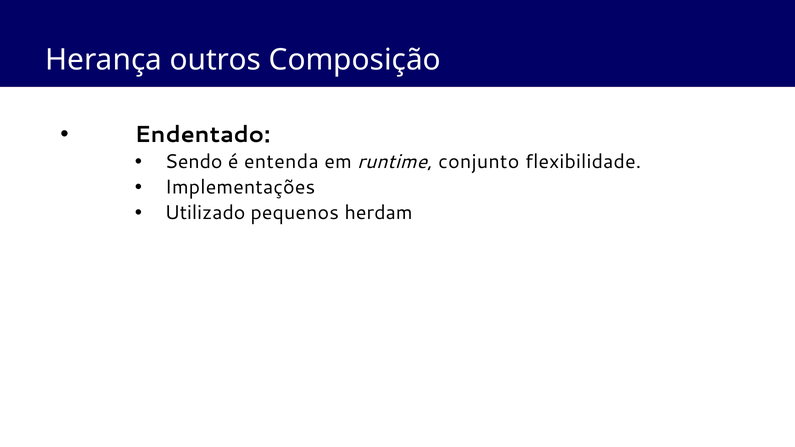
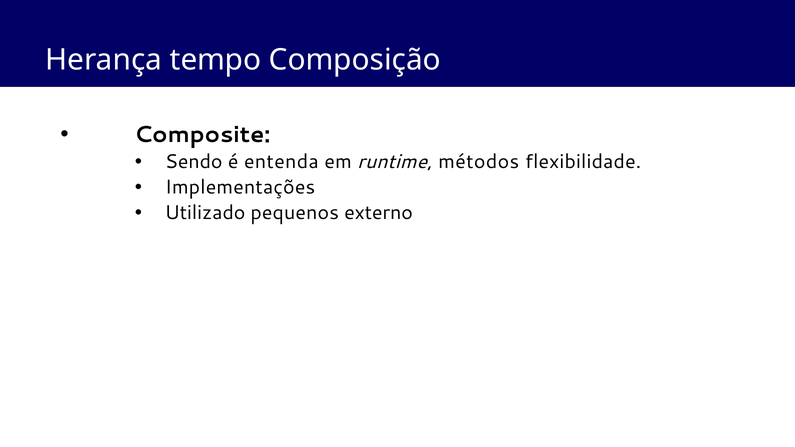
outros: outros -> tempo (216, 60)
Endentado: Endentado -> Composite (203, 135)
conjunto: conjunto -> métodos (479, 162)
herdam: herdam -> externo (379, 213)
